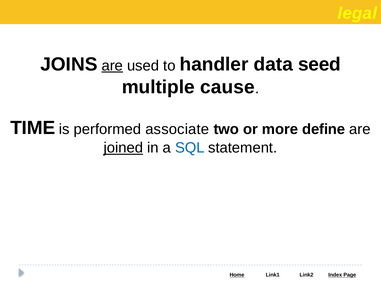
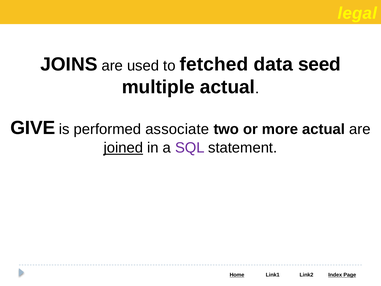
are underline: present -> none (112, 66)
handler: handler -> fetched (214, 64)
multiple cause: cause -> actual (227, 87)
TIME: TIME -> GIVE (33, 128)
more define: define -> actual (324, 129)
SQL colour: blue -> purple (190, 148)
